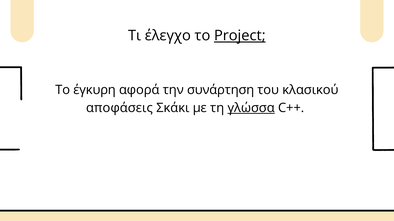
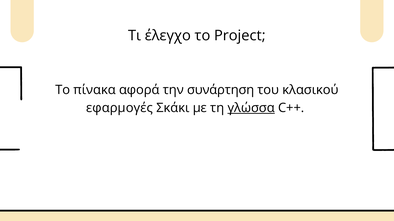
Project underline: present -> none (240, 36)
έγκυρη: έγκυρη -> πίνακα (95, 90)
αποφάσεις: αποφάσεις -> εφαρμογές (120, 108)
